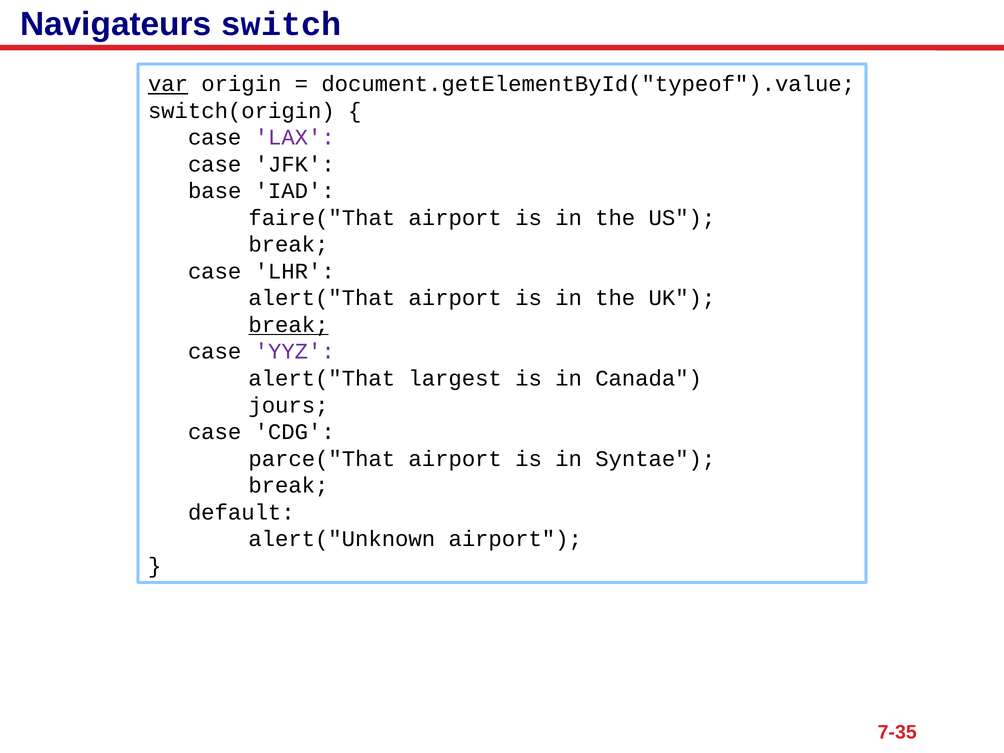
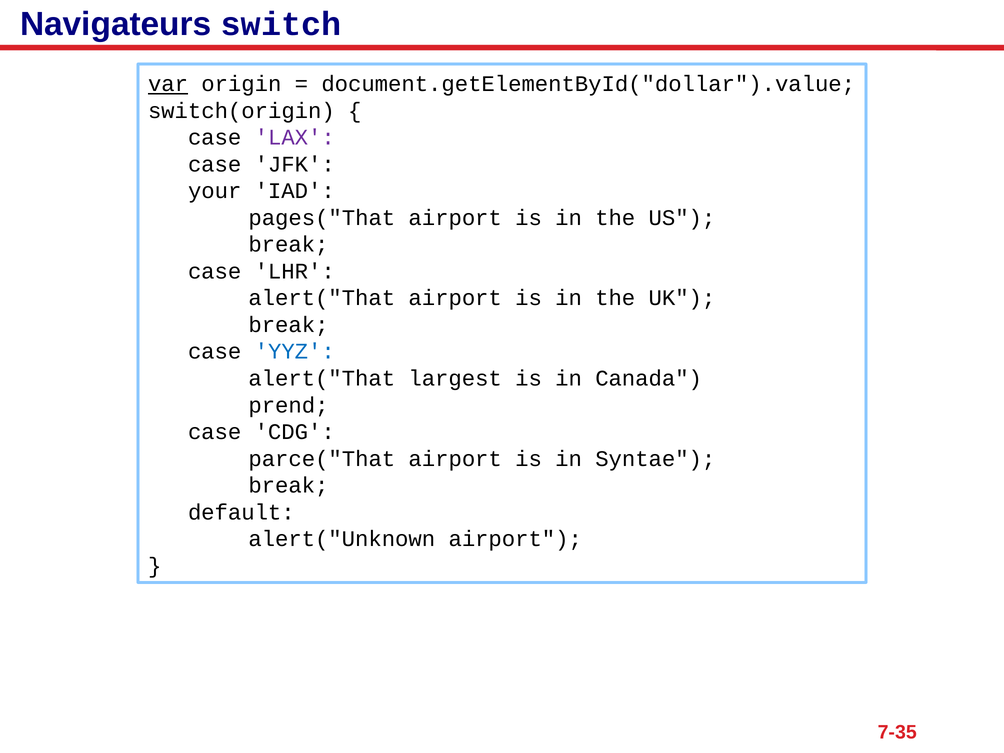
document.getElementById("typeof").value: document.getElementById("typeof").value -> document.getElementById("dollar").value (588, 84)
base: base -> your (215, 191)
faire("That: faire("That -> pages("That (322, 218)
break underline: present -> none (288, 325)
YYZ colour: purple -> blue (295, 352)
jours: jours -> prend (288, 405)
